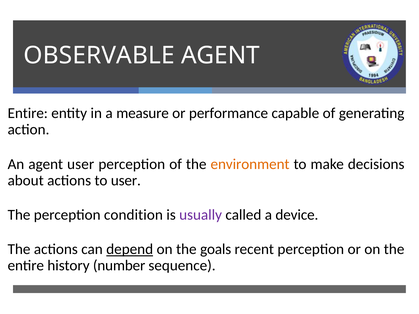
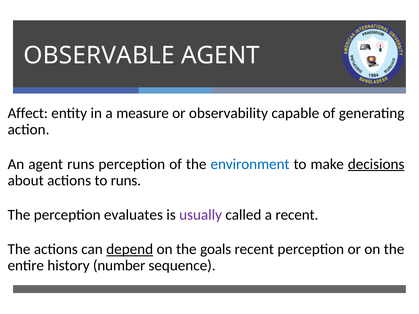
Entire: Entire -> Affect (28, 113)
performance: performance -> observability (228, 113)
agent user: user -> runs (81, 164)
environment colour: orange -> blue (250, 164)
decisions underline: none -> present (376, 164)
to user: user -> runs (126, 181)
condition: condition -> evaluates (133, 215)
a device: device -> recent (297, 215)
